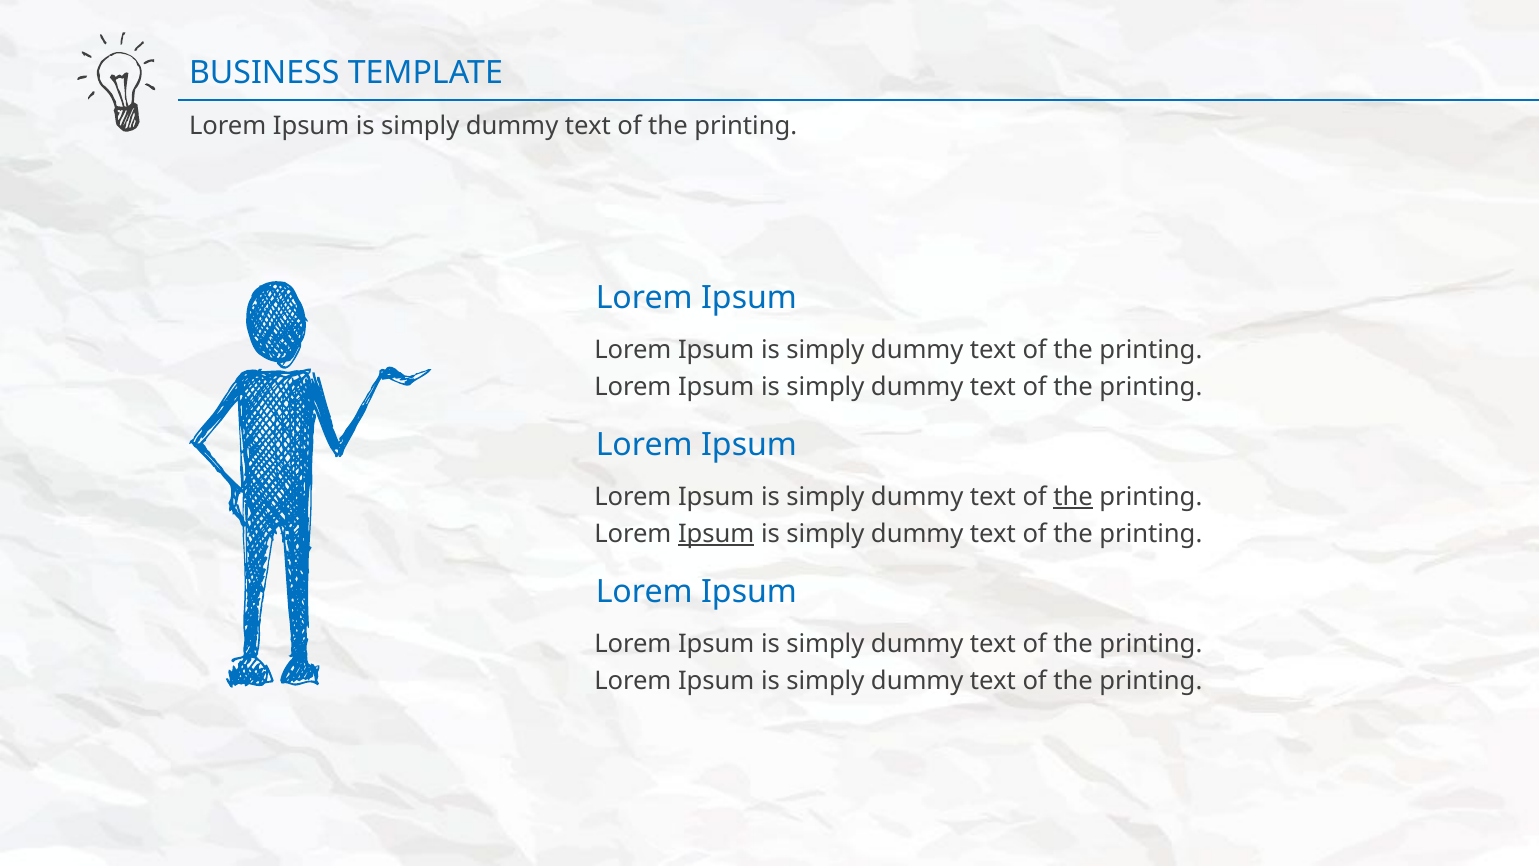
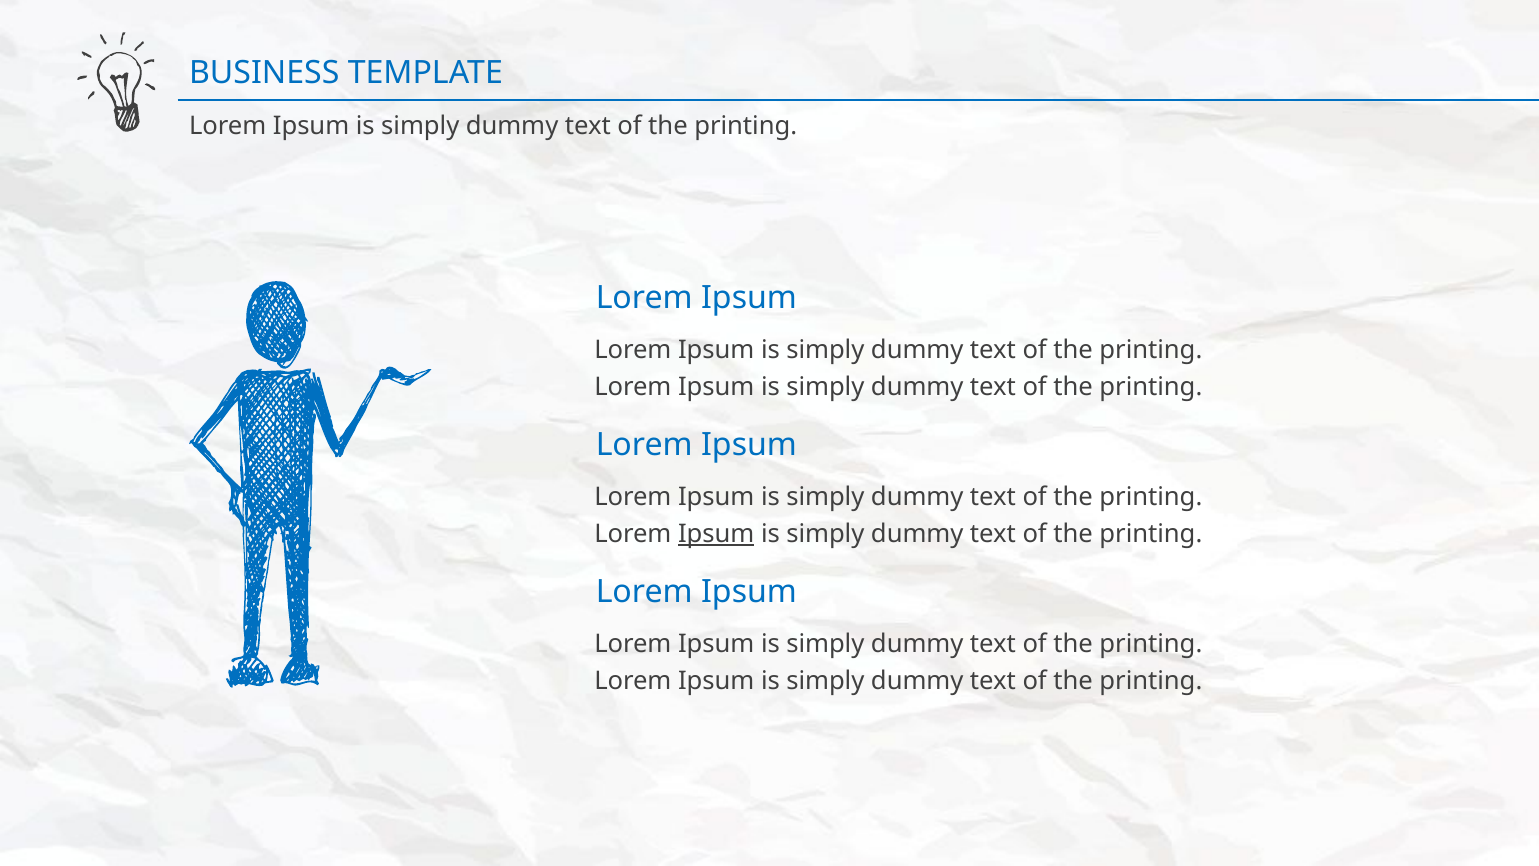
the underline: present -> none (1073, 497)
